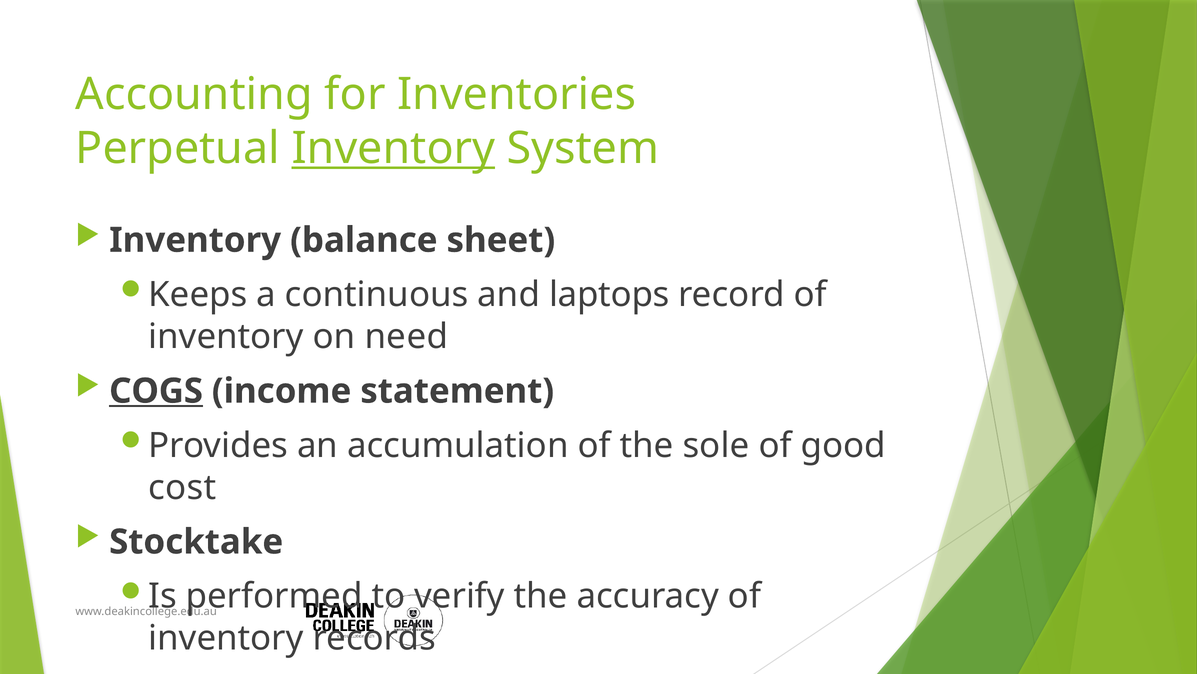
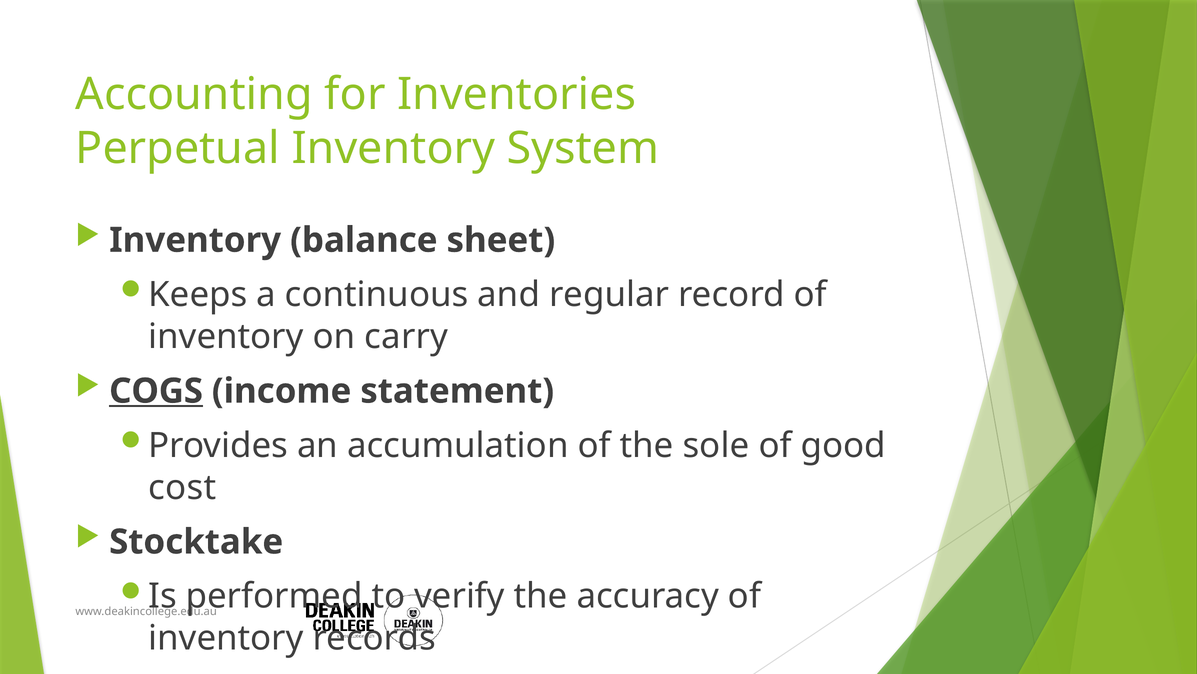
Inventory underline: present -> none (393, 148)
laptops: laptops -> regular (609, 294)
need: need -> carry (406, 336)
